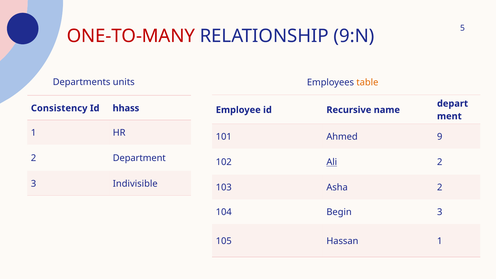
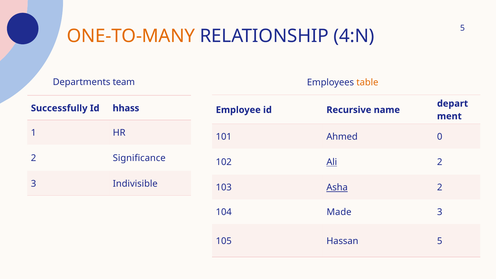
ONE-TO-MANY colour: red -> orange (131, 36)
9:N: 9:N -> 4:N (354, 36)
units: units -> team (124, 82)
Consistency: Consistency -> Successfully (59, 108)
9: 9 -> 0 (440, 137)
Department: Department -> Significance (139, 158)
Asha underline: none -> present (337, 188)
Begin: Begin -> Made (339, 212)
Hassan 1: 1 -> 5 (440, 241)
